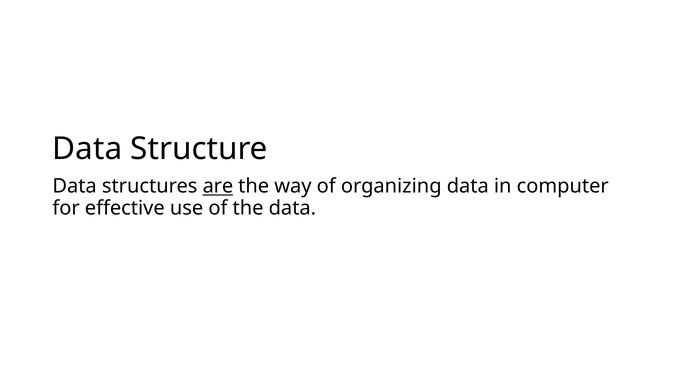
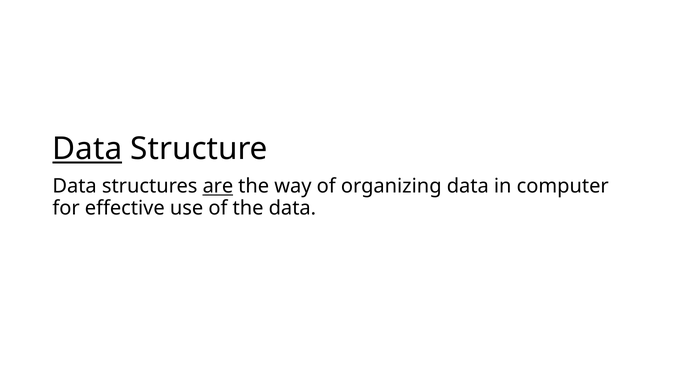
Data underline: none -> present (87, 149)
